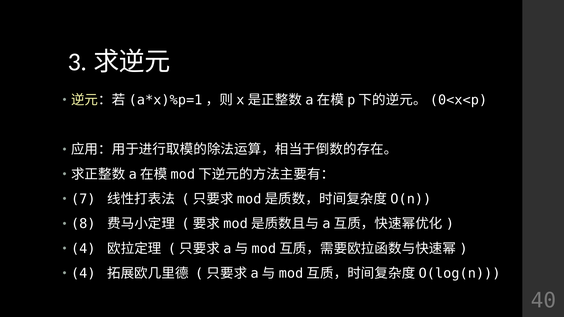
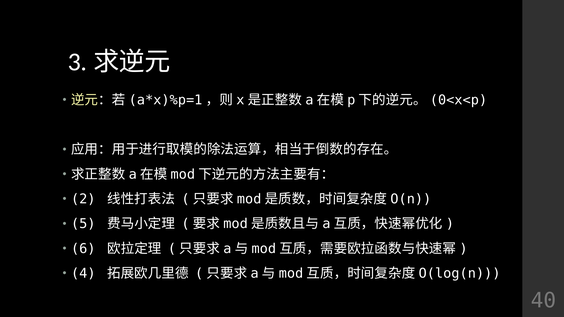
7: 7 -> 2 (83, 199)
8: 8 -> 5 (83, 224)
4: 4 -> 6 (83, 249)
